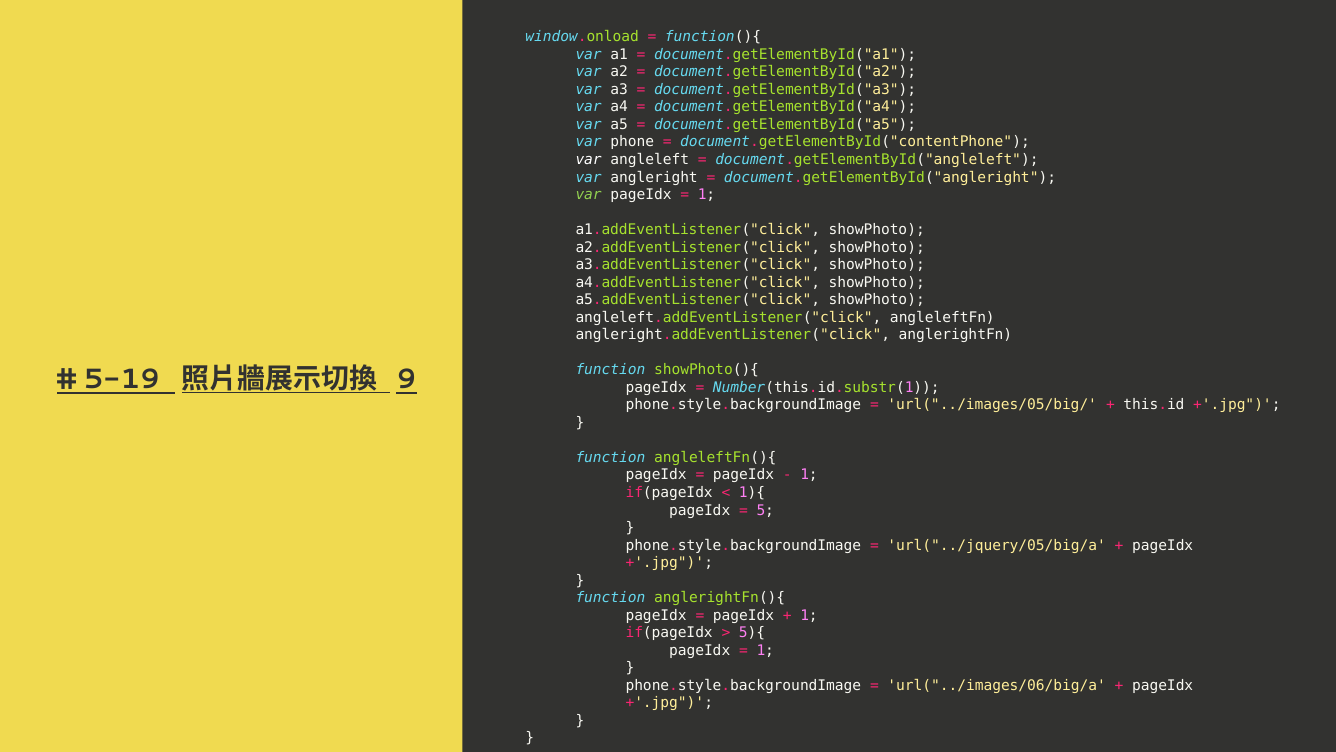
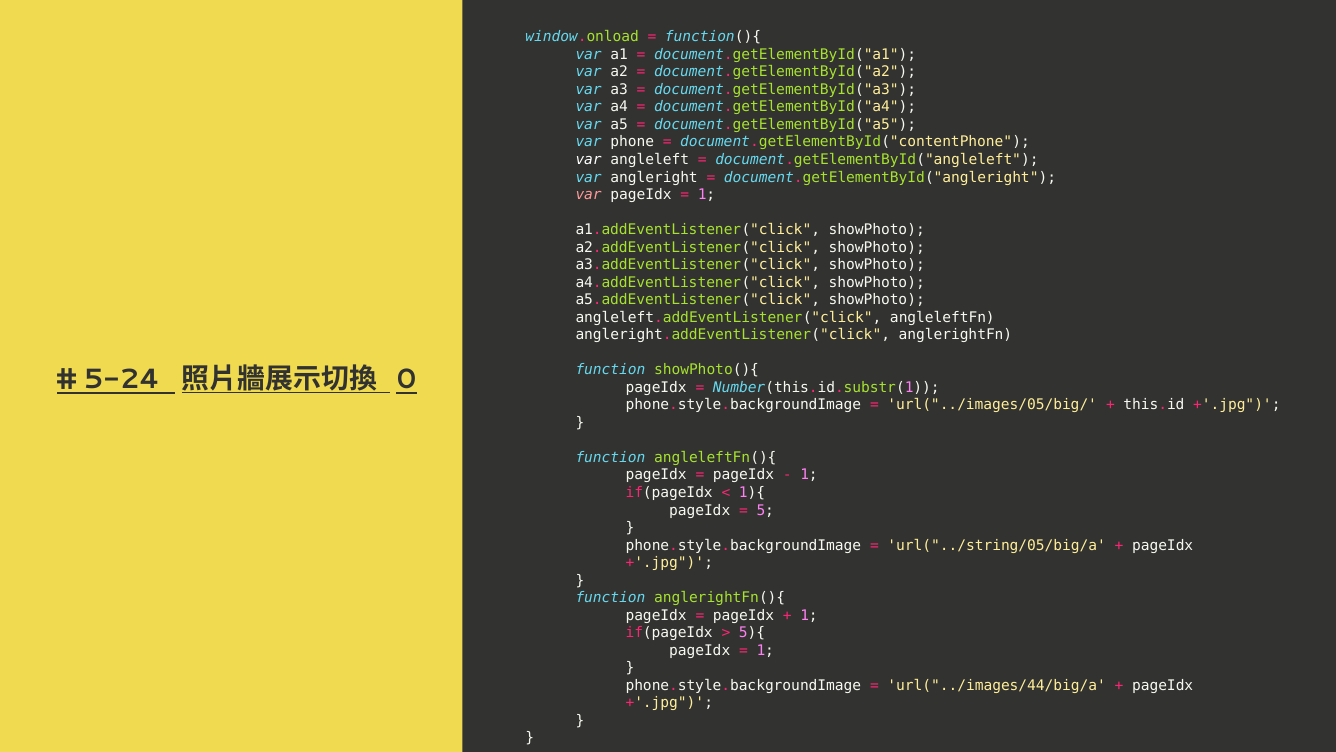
var colour: light green -> pink (589, 195)
5-19: 5-19 -> 5-24 (122, 379)
9: 9 -> 0 (407, 379)
url("../jquery/05/big/a: url("../jquery/05/big/a -> url("../string/05/big/a (997, 545)
url("../images/06/big/a: url("../images/06/big/a -> url("../images/44/big/a (997, 685)
